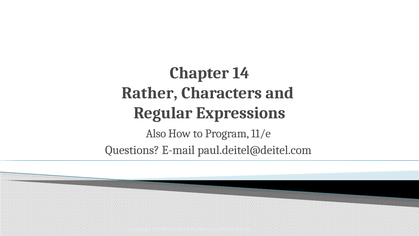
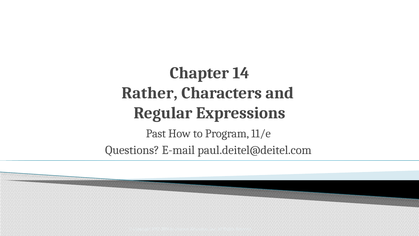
Also: Also -> Past (156, 134)
